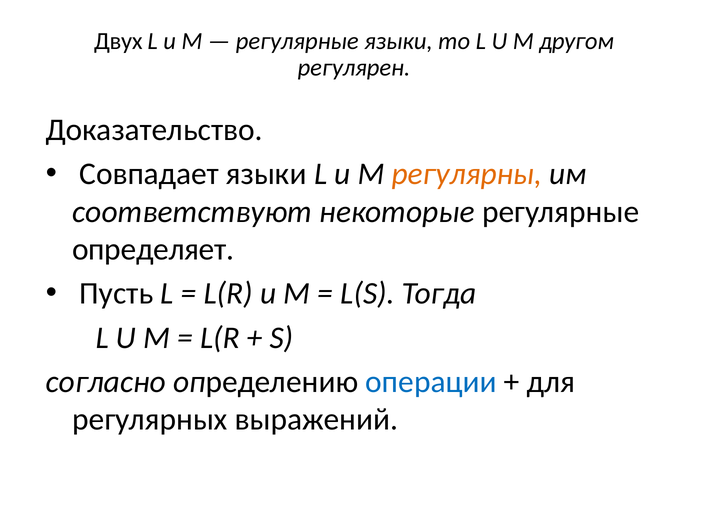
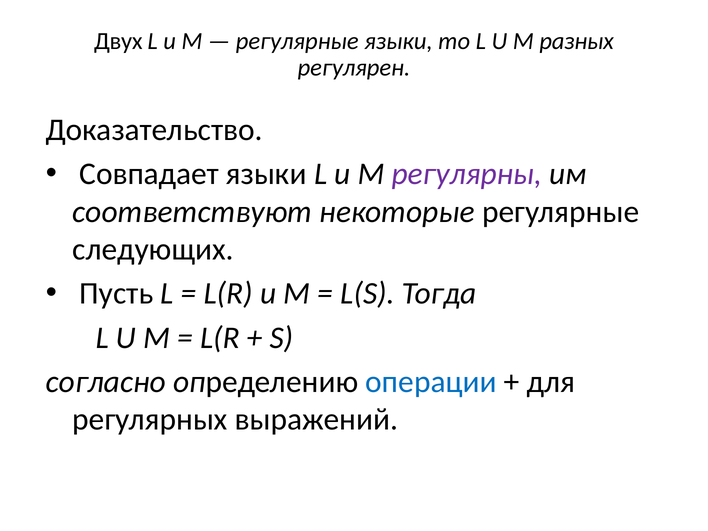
другом: другом -> разных (577, 41)
регулярны colour: orange -> purple (467, 174)
определяет: определяет -> следующих (153, 249)
